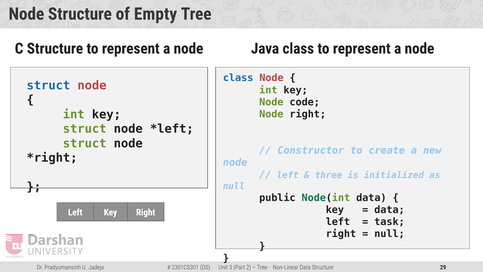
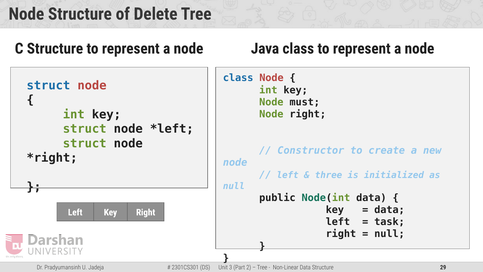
Empty: Empty -> Delete (156, 14)
code: code -> must (305, 102)
